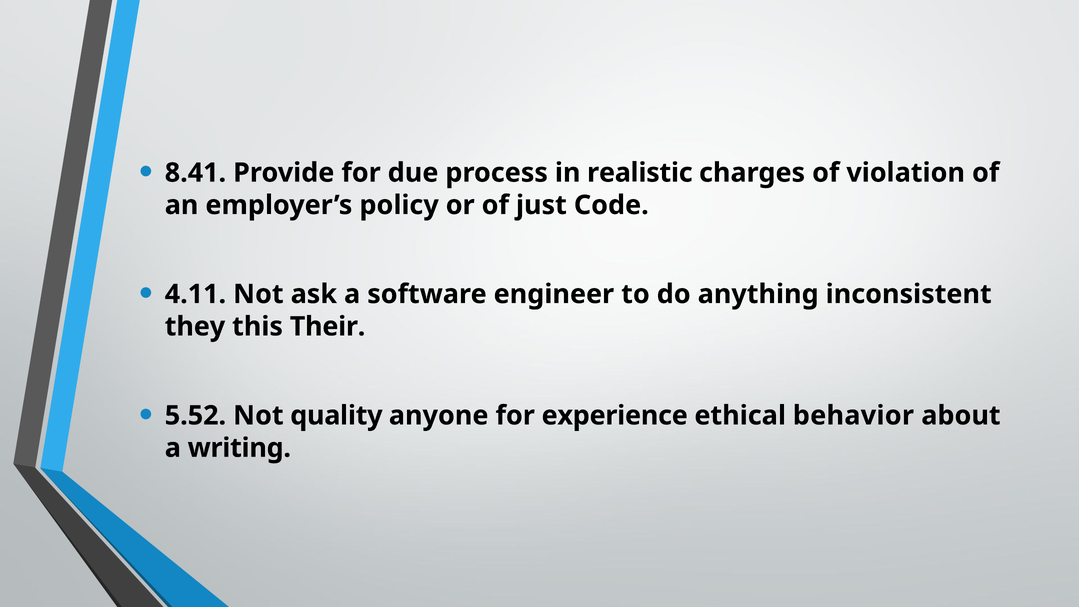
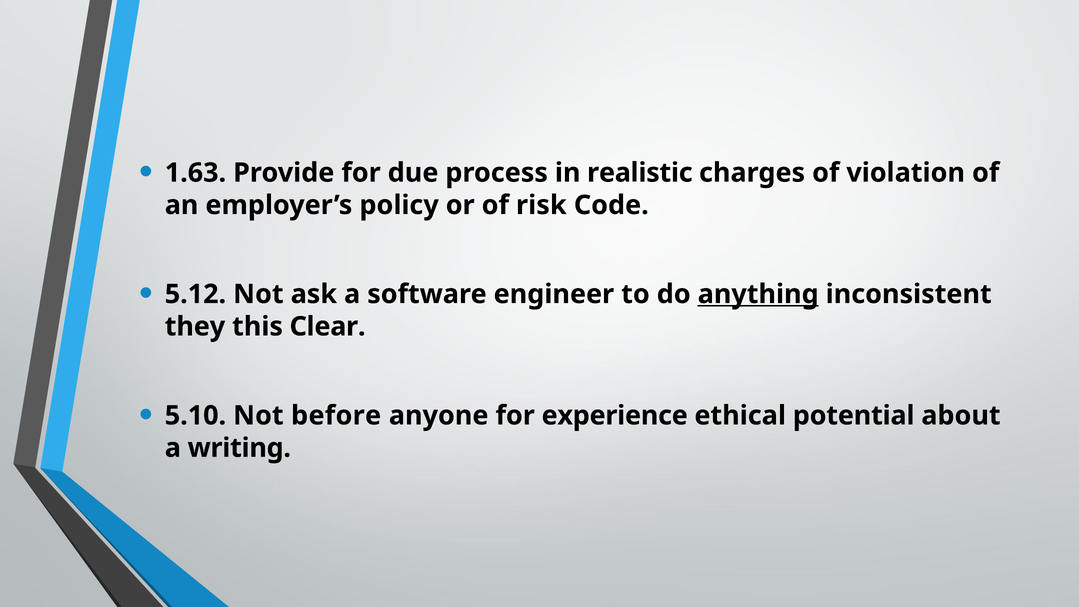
8.41: 8.41 -> 1.63 (195, 173)
just: just -> risk (541, 205)
4.11: 4.11 -> 5.12 (195, 294)
anything underline: none -> present (758, 294)
Their: Their -> Clear (328, 327)
5.52: 5.52 -> 5.10 (195, 416)
quality: quality -> before (336, 416)
behavior: behavior -> potential (854, 416)
